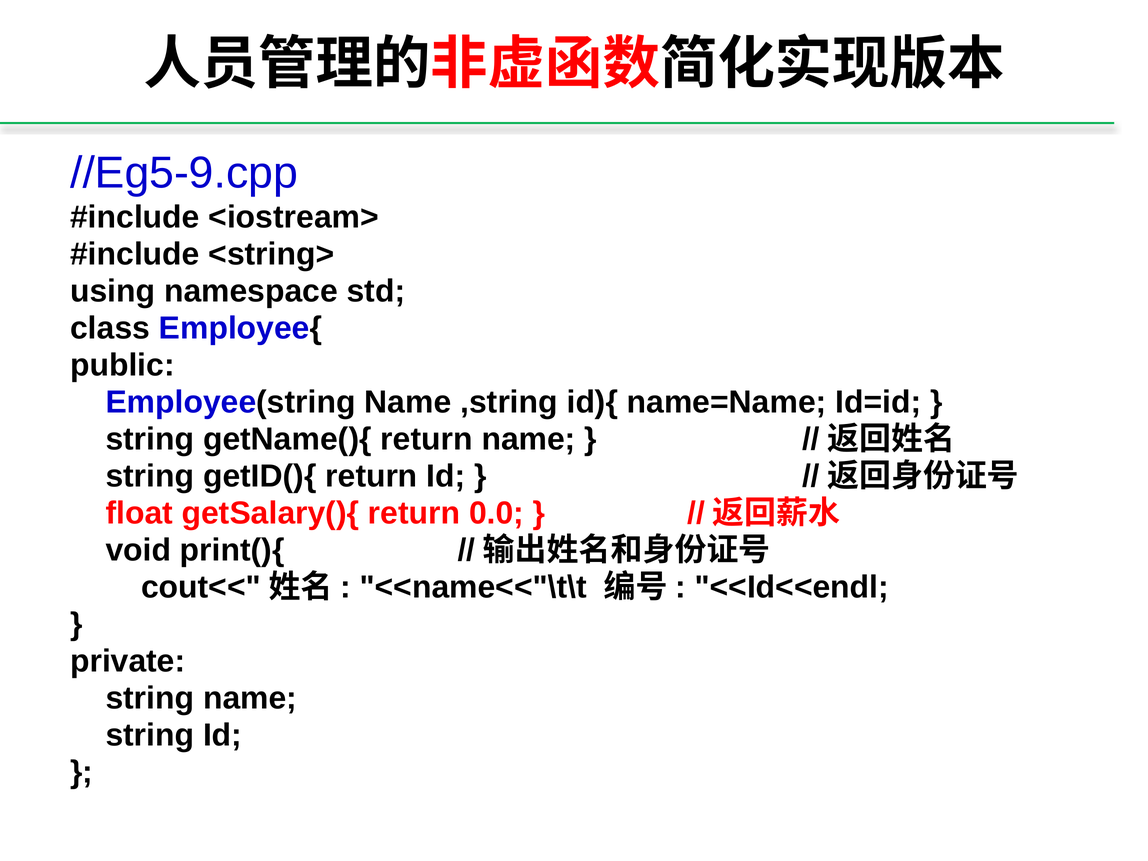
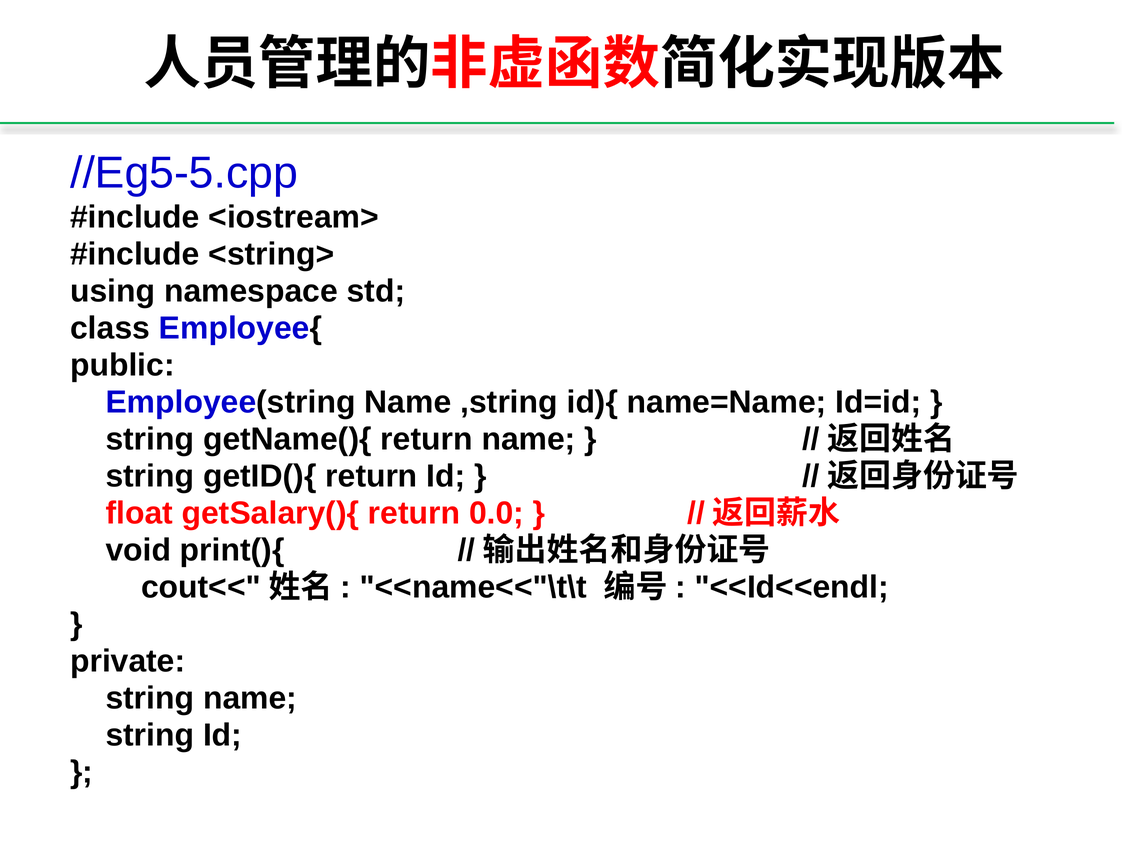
//Eg5-9.cpp: //Eg5-9.cpp -> //Eg5-5.cpp (184, 173)
